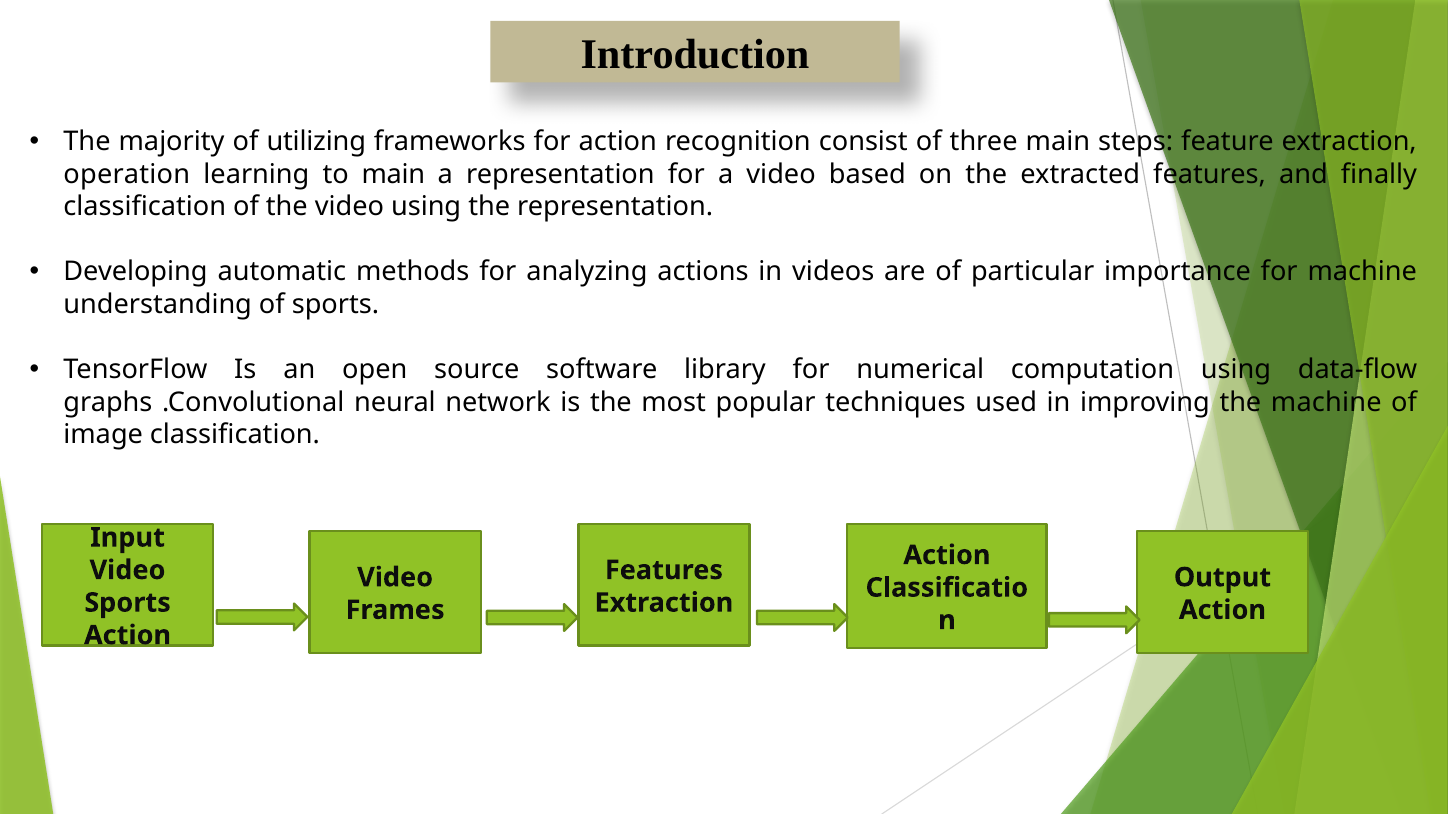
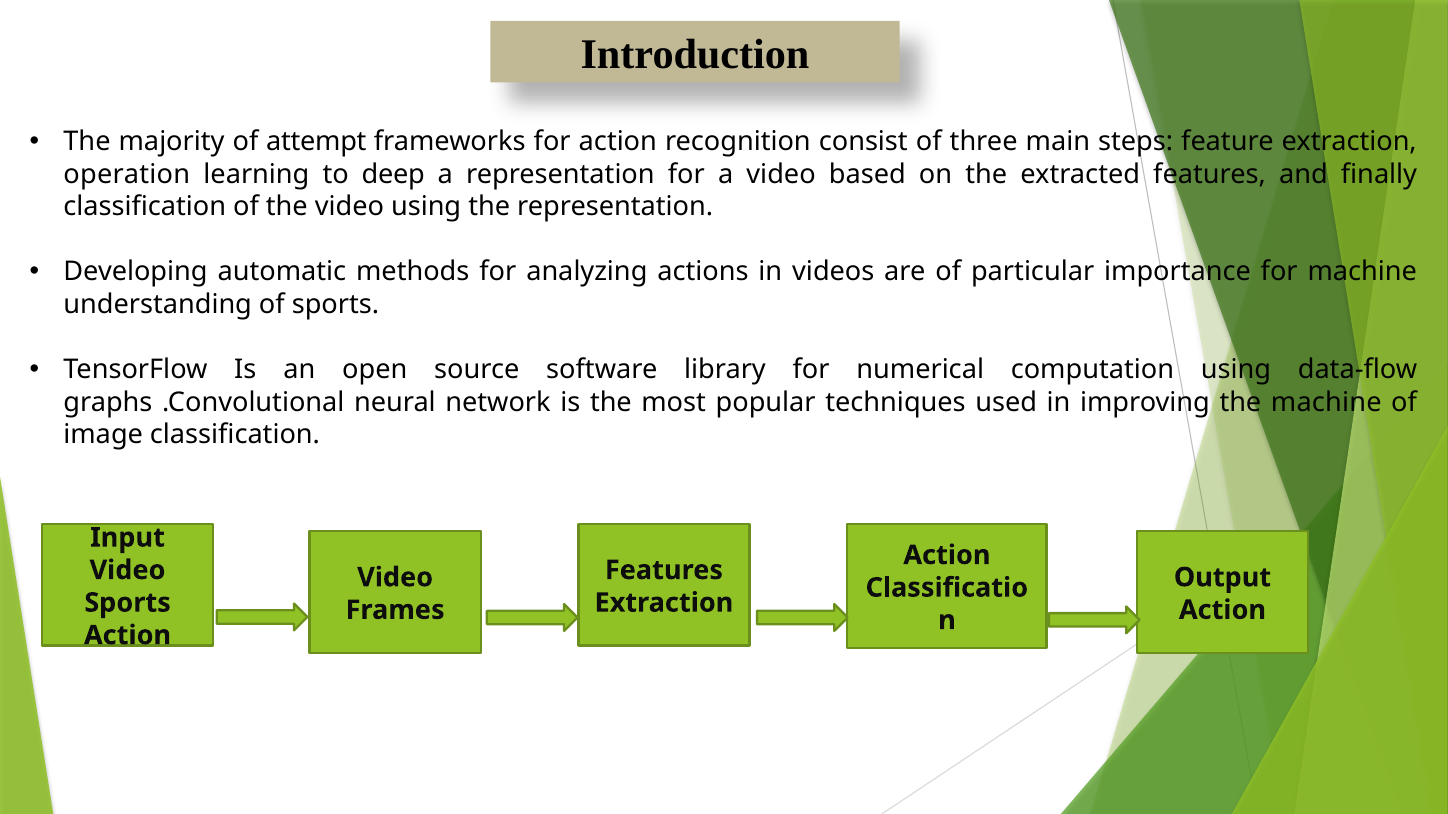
utilizing: utilizing -> attempt (316, 142)
to main: main -> deep (393, 174)
